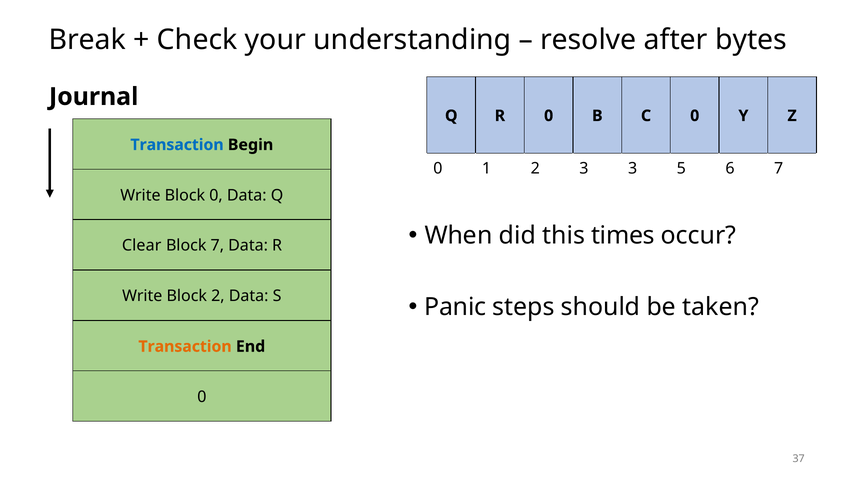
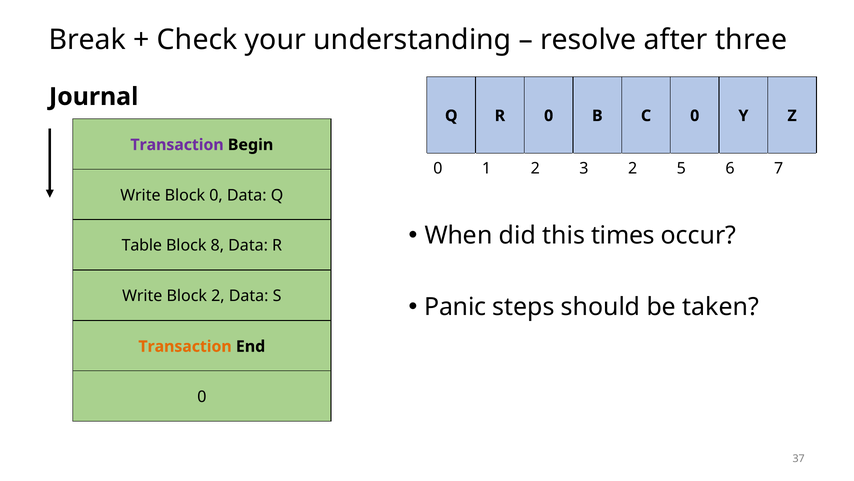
bytes: bytes -> three (751, 40)
Transaction colour: blue -> purple (177, 145)
3 3: 3 -> 2 (633, 168)
Clear: Clear -> Table (142, 245)
Block 7: 7 -> 8 (217, 245)
